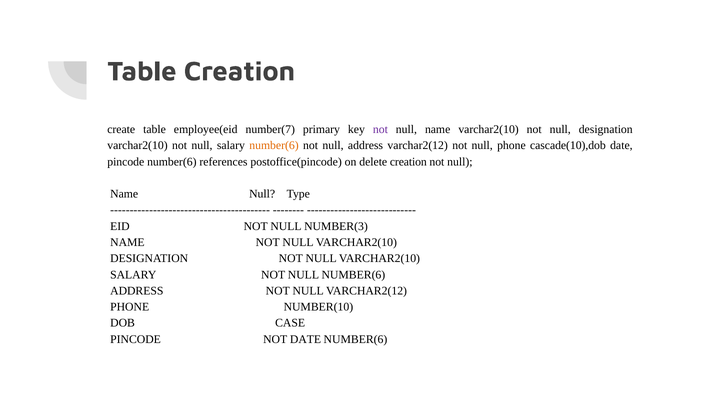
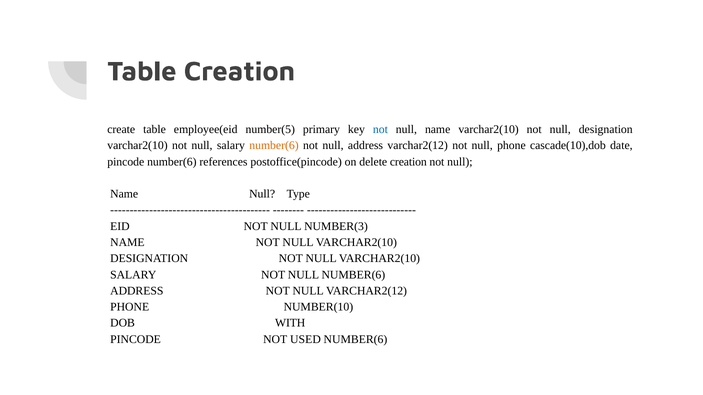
number(7: number(7 -> number(5 (270, 130)
not colour: purple -> blue (380, 130)
CASE: CASE -> WITH (290, 323)
NOT DATE: DATE -> USED (305, 340)
